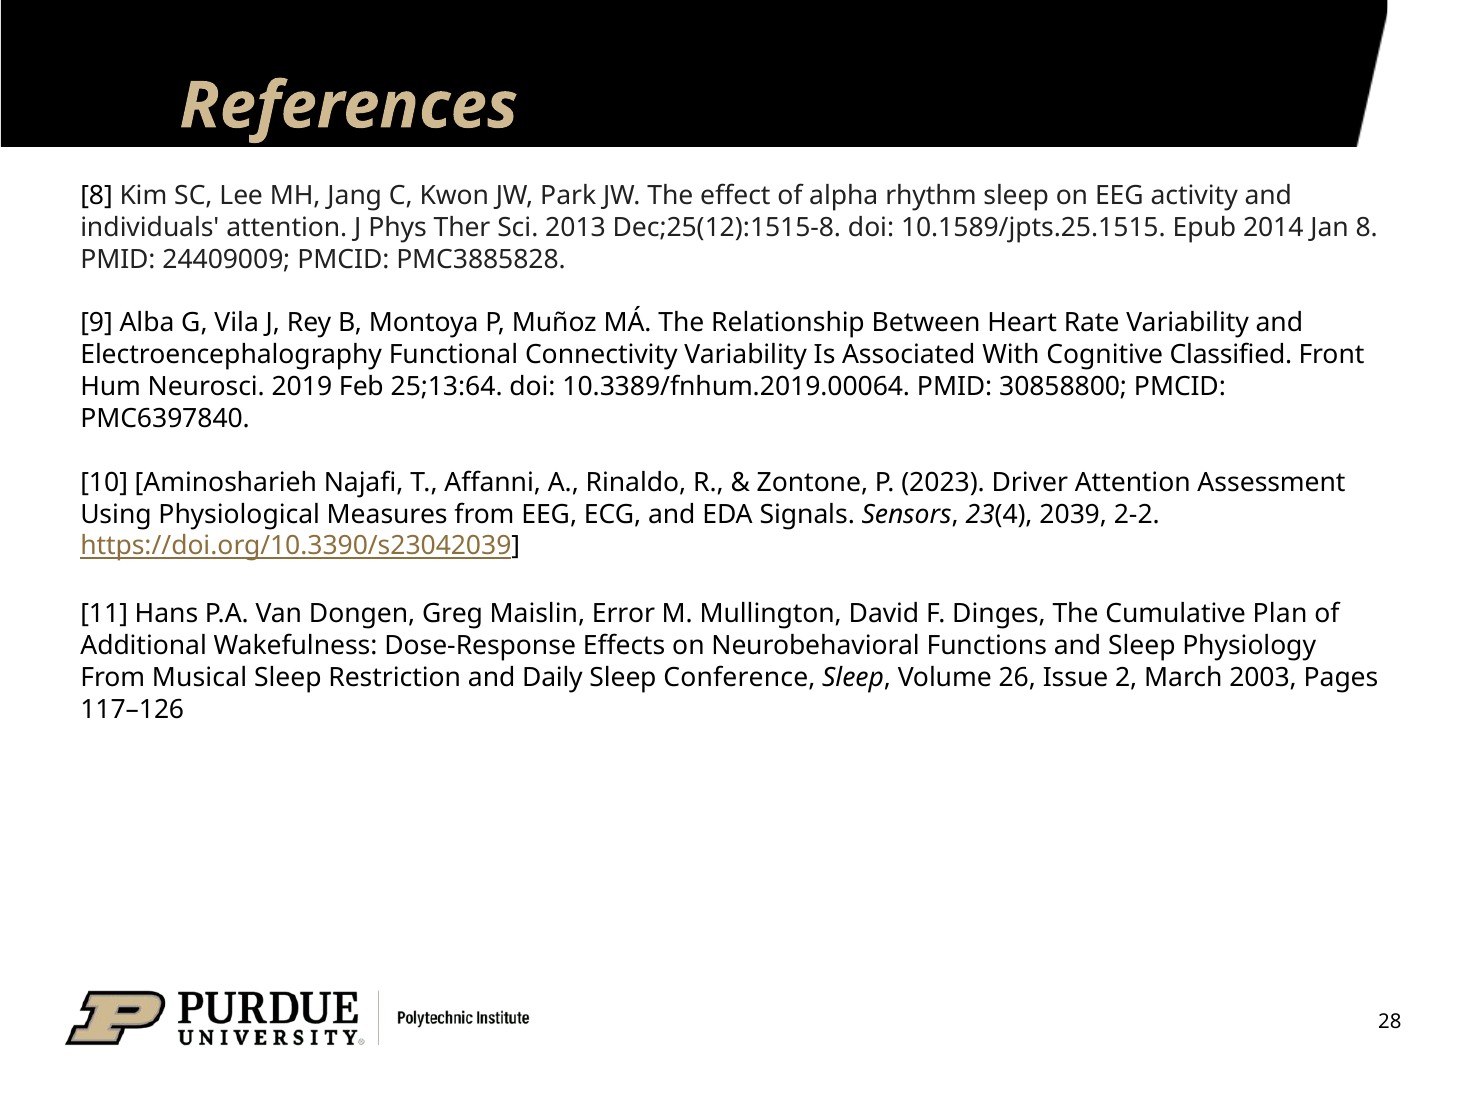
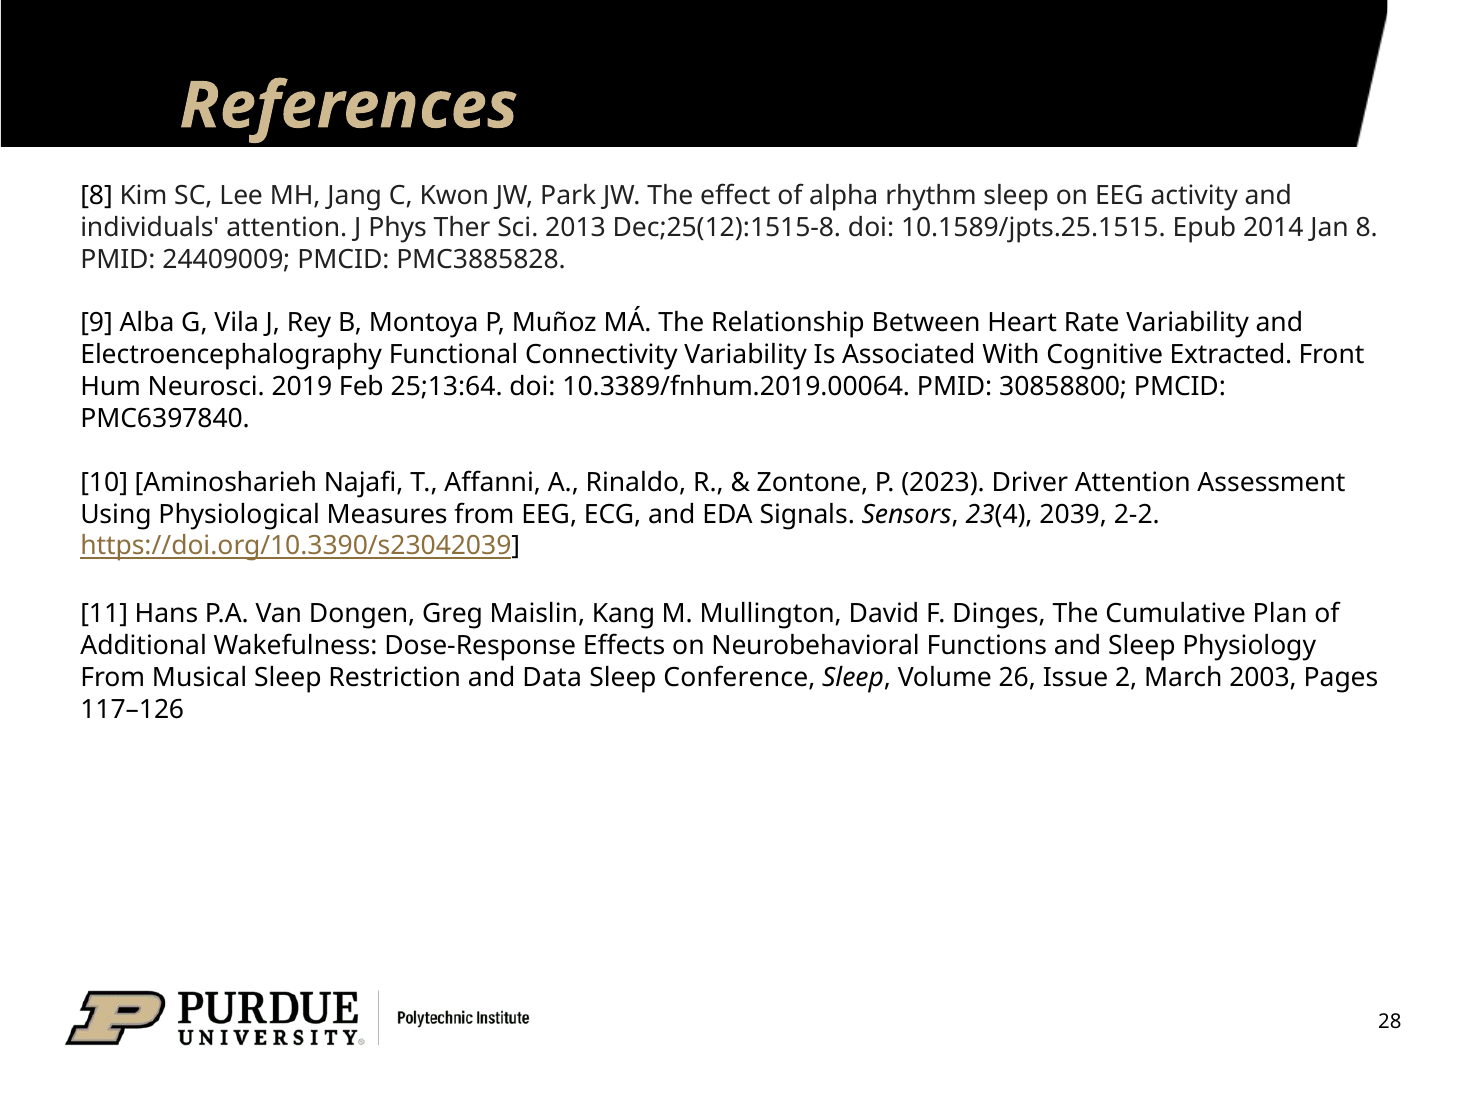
Classified: Classified -> Extracted (1231, 355)
Error: Error -> Kang (624, 614)
Daily: Daily -> Data (552, 678)
